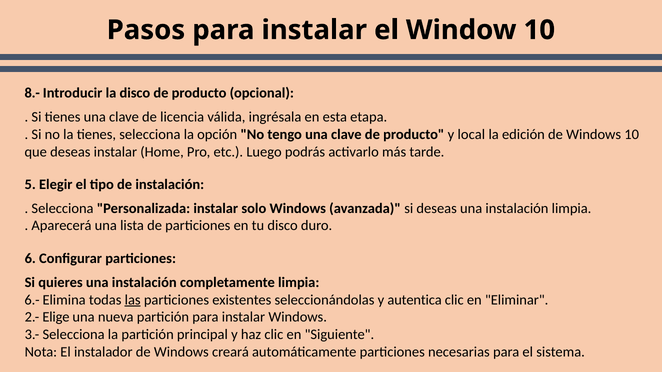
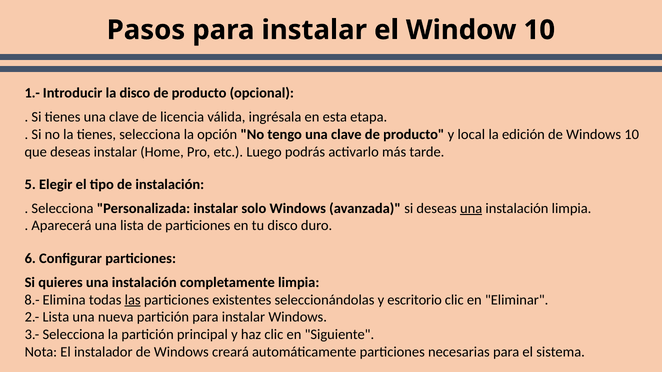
8.-: 8.- -> 1.- (32, 93)
una underline: none -> present (471, 208)
6.-: 6.- -> 8.- (32, 300)
autentica: autentica -> escritorio (415, 300)
2.- Elige: Elige -> Lista (56, 318)
